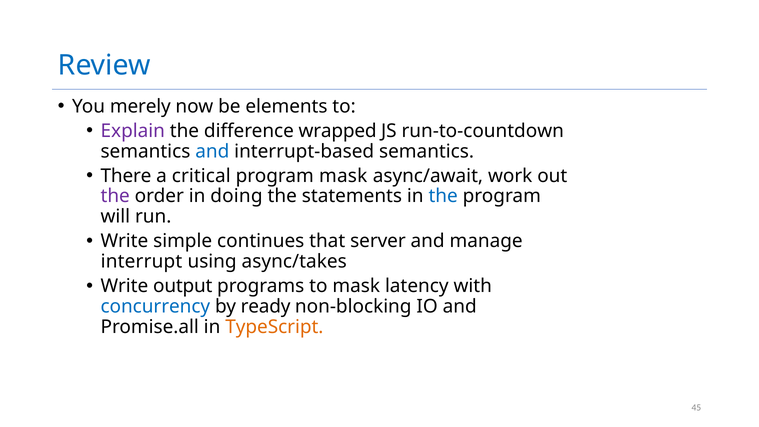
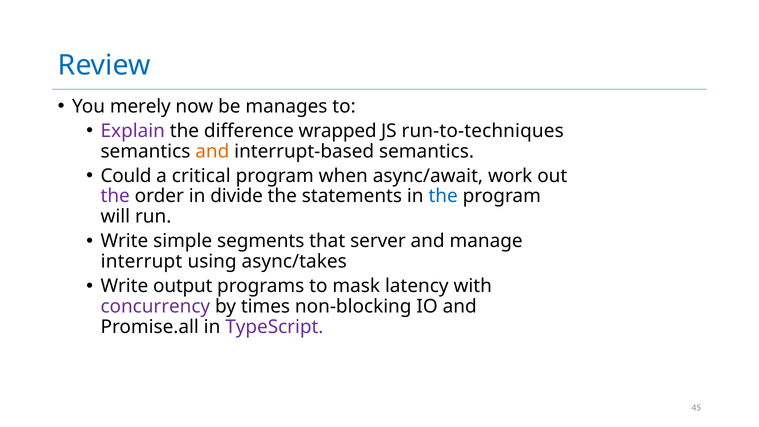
elements: elements -> manages (286, 106)
run-to-countdown: run-to-countdown -> run-to-techniques (483, 131)
and colour: blue -> orange (212, 151)
There: There -> Could (126, 176)
program mask: mask -> when (343, 176)
doing: doing -> divide (237, 196)
continues: continues -> segments (261, 241)
concurrency colour: blue -> purple (155, 307)
ready: ready -> times (266, 307)
TypeScript colour: orange -> purple (274, 327)
